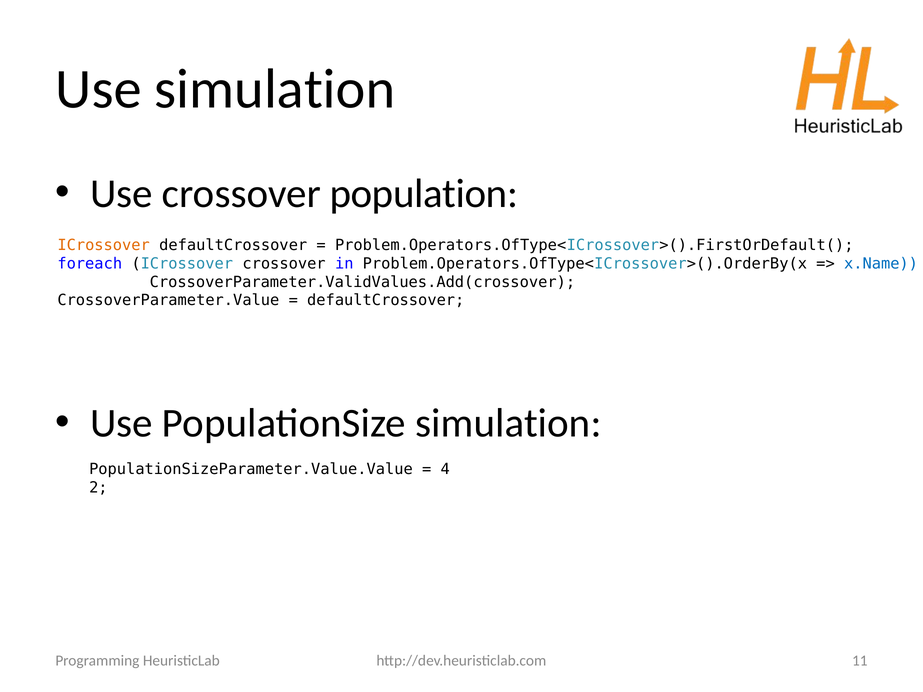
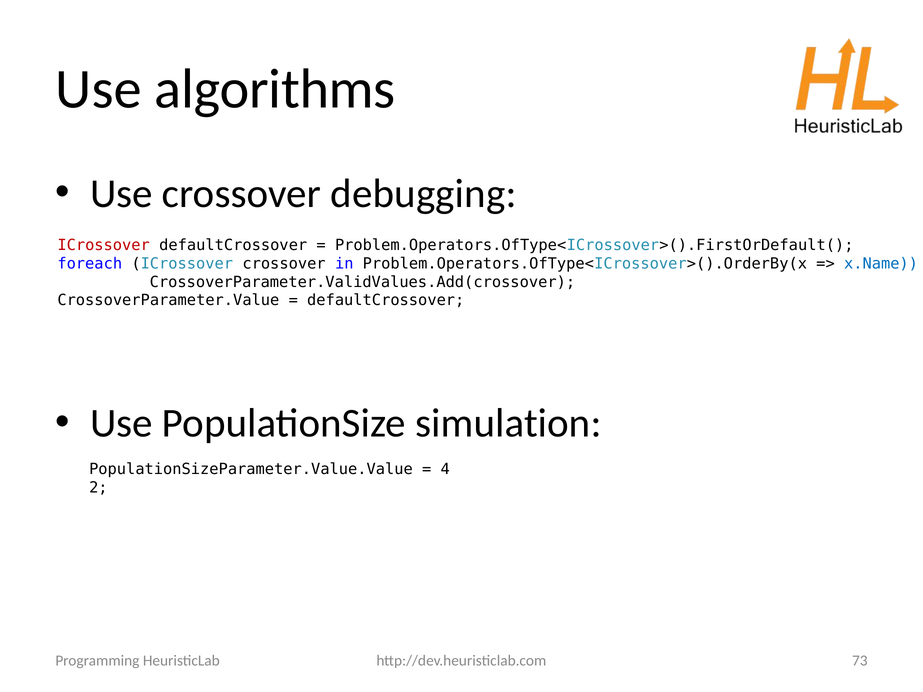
Use simulation: simulation -> algorithms (275, 89)
population: population -> debugging (423, 194)
ICrossover colour: orange -> red (104, 245)
11: 11 -> 73 (860, 661)
